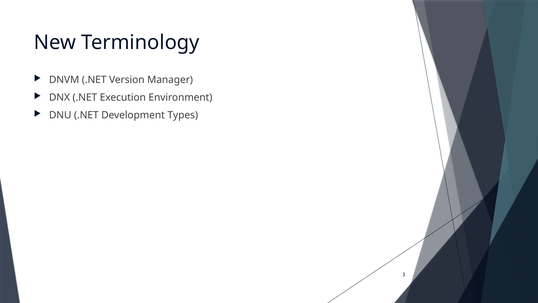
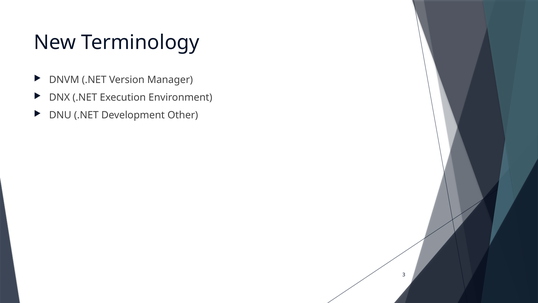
Types: Types -> Other (183, 115)
